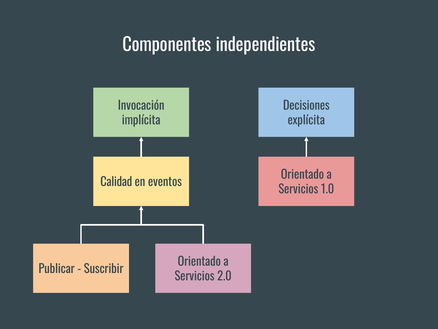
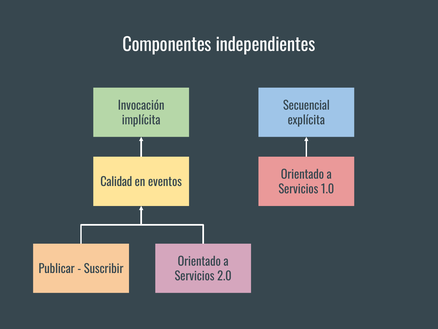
Decisiones: Decisiones -> Secuencial (306, 106)
